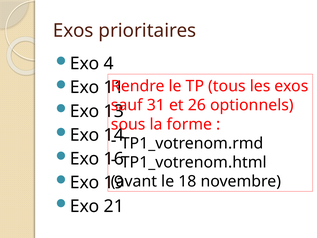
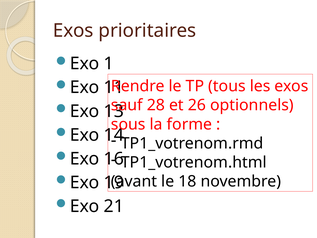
4: 4 -> 1 (109, 64)
31: 31 -> 28 (156, 105)
